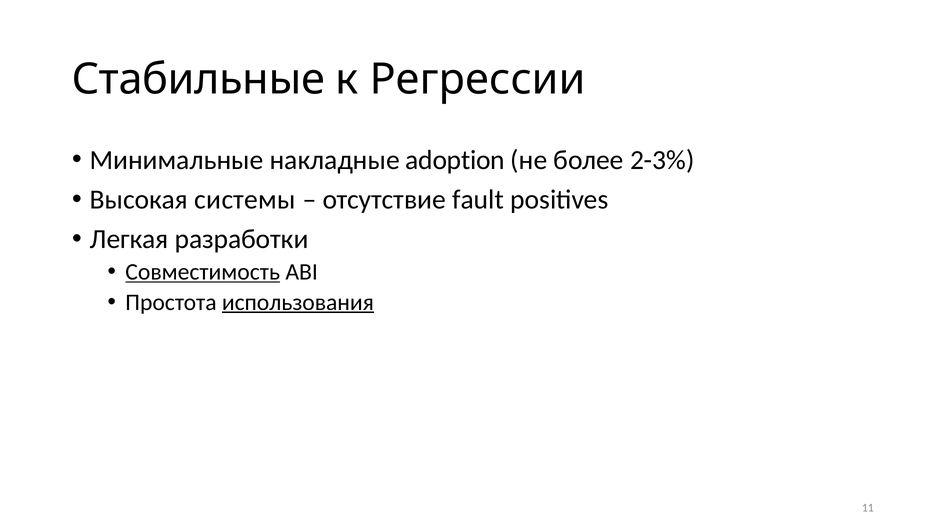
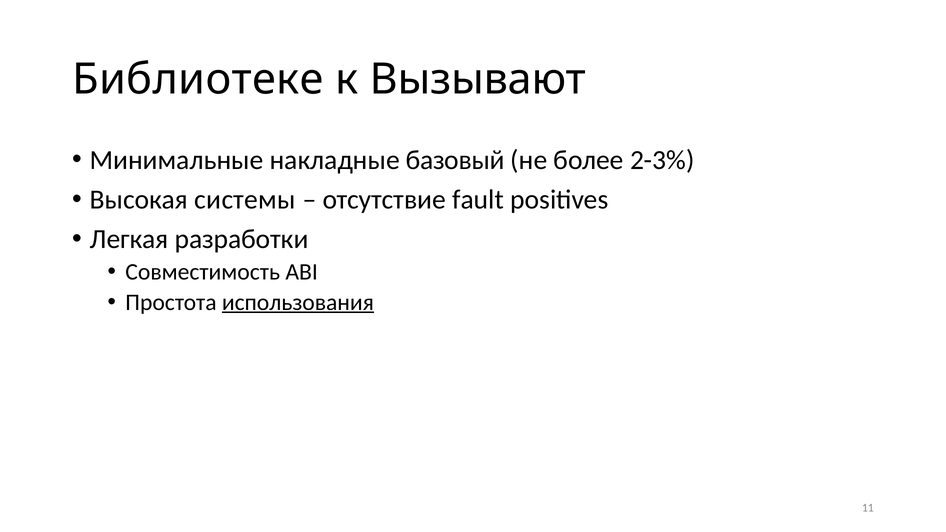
Стабильные: Стабильные -> Библиотеке (198, 79)
Регрессии: Регрессии -> Вызывают (478, 79)
adoption: adoption -> базовый (455, 160)
Совместимость underline: present -> none (203, 272)
